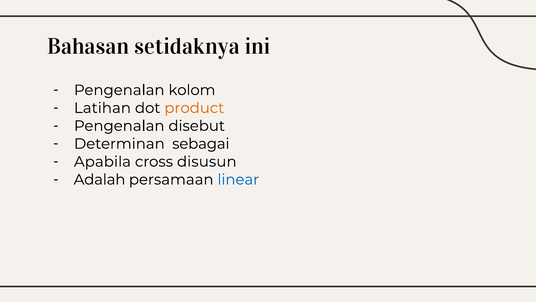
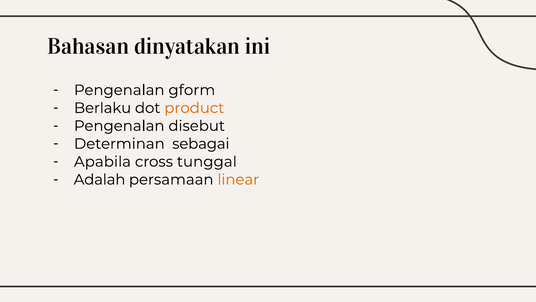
setidaknya: setidaknya -> dinyatakan (187, 46)
kolom: kolom -> gform (192, 90)
Latihan: Latihan -> Berlaku (103, 108)
disusun: disusun -> tunggal (207, 161)
linear colour: blue -> orange (238, 179)
